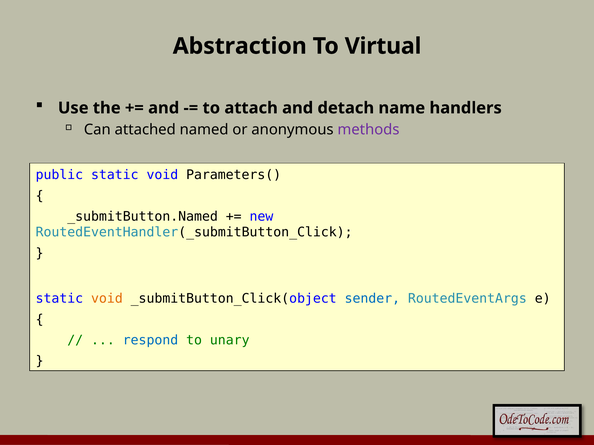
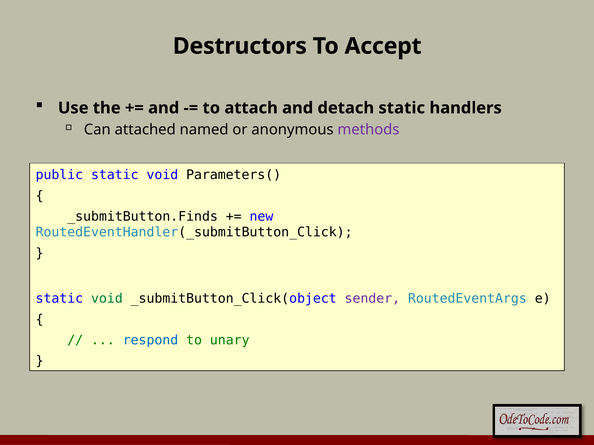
Abstraction: Abstraction -> Destructors (240, 46)
Virtual: Virtual -> Accept (383, 46)
detach name: name -> static (402, 108)
_submitButton.Named: _submitButton.Named -> _submitButton.Finds (143, 217)
void colour: orange -> green (107, 299)
sender colour: blue -> purple (372, 299)
